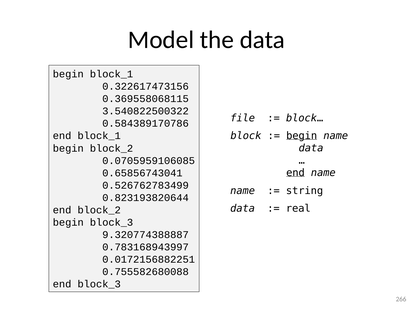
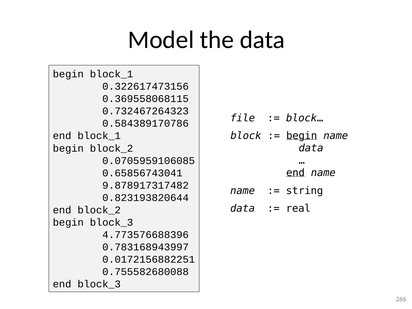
3.540822500322: 3.540822500322 -> 0.732467264323 (146, 111)
0.526762783499: 0.526762783499 -> 9.878917317482 (146, 185)
9.320774388887: 9.320774388887 -> 4.773576688396 (146, 235)
